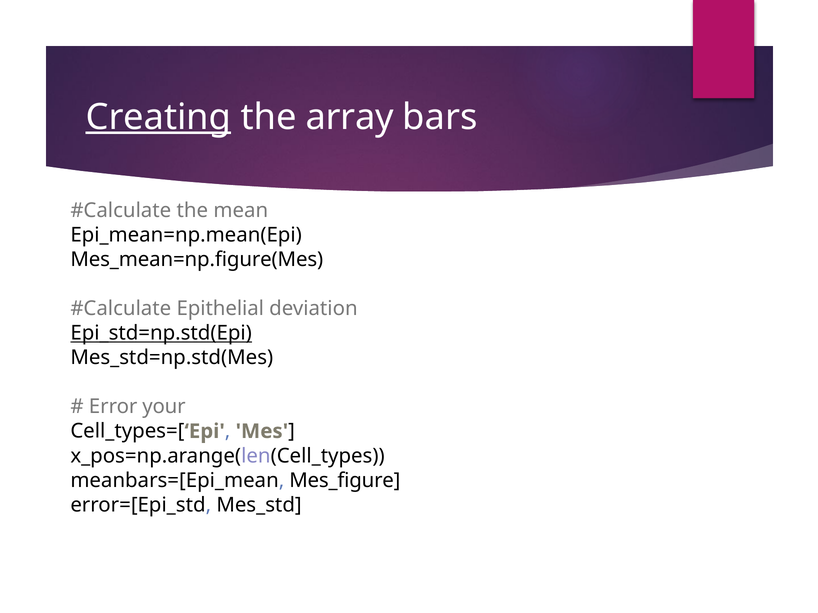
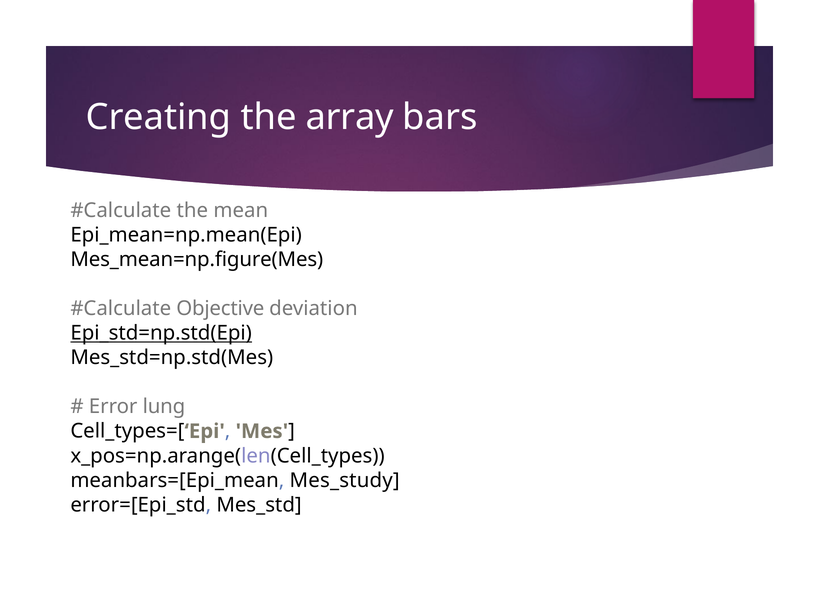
Creating underline: present -> none (158, 117)
Epithelial: Epithelial -> Objective (220, 309)
your: your -> lung (164, 407)
Mes_figure: Mes_figure -> Mes_study (345, 481)
